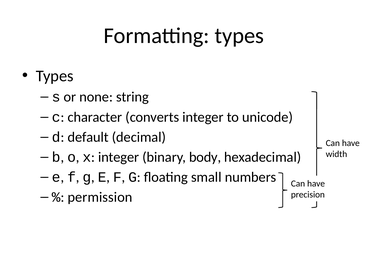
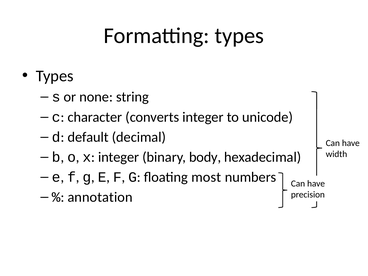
small: small -> most (206, 177)
permission: permission -> annotation (100, 197)
